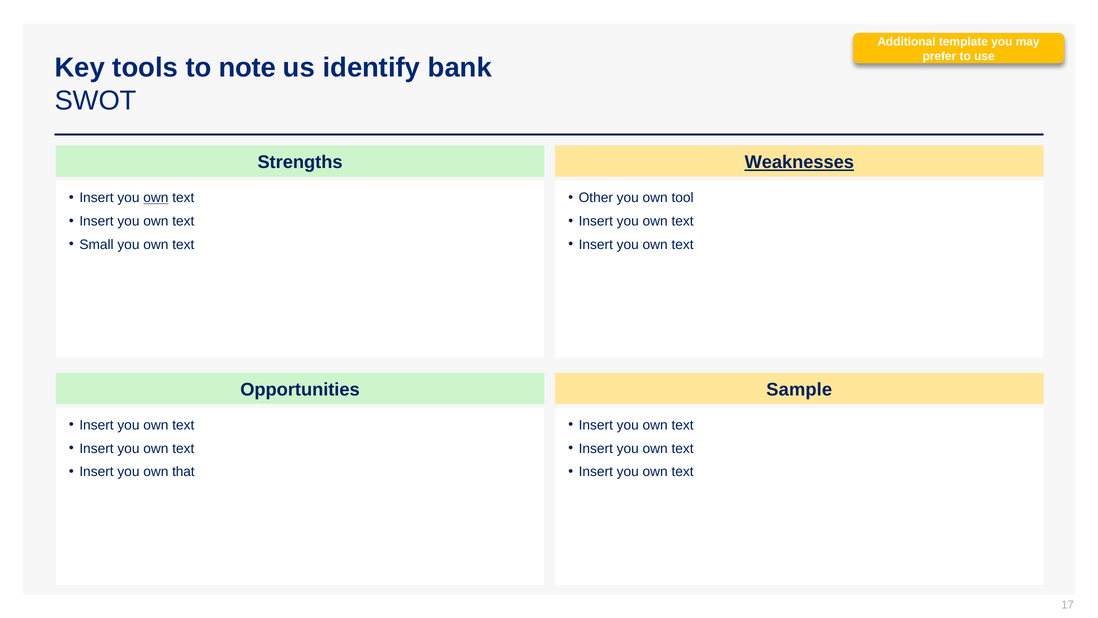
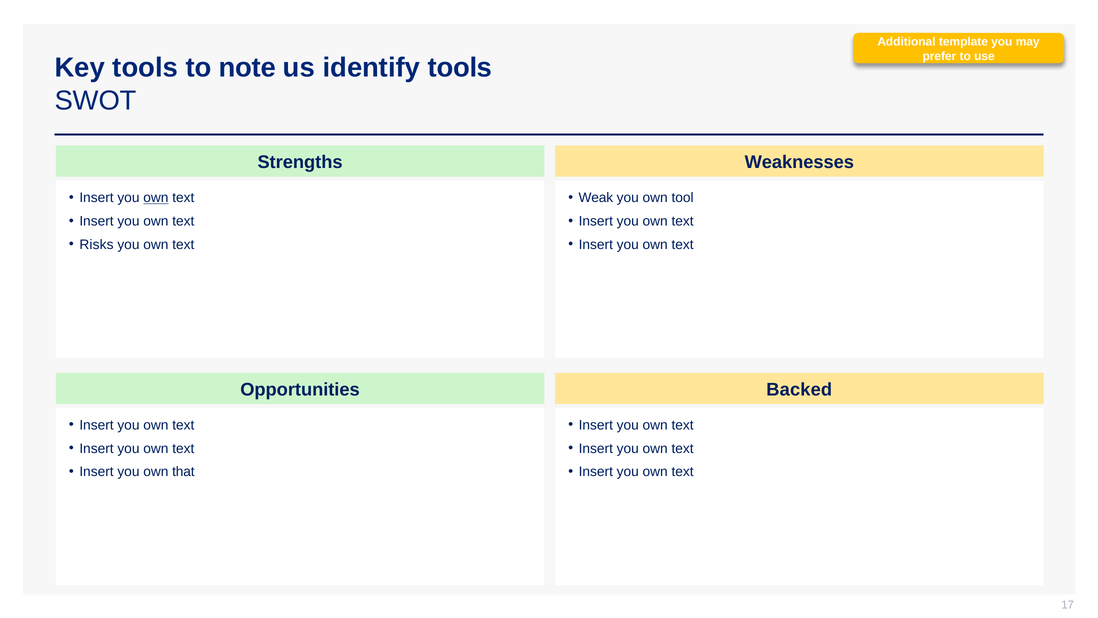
identify bank: bank -> tools (460, 67)
Weaknesses underline: present -> none (799, 162)
Other: Other -> Weak (596, 198)
Small: Small -> Risks (96, 244)
Sample: Sample -> Backed (799, 389)
